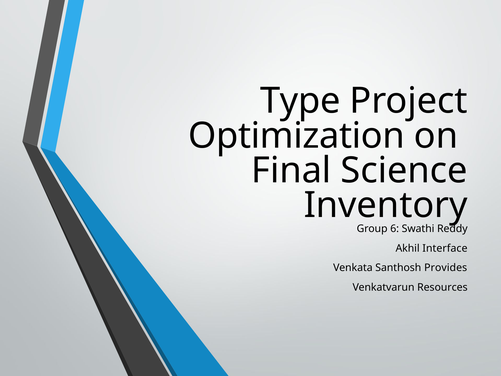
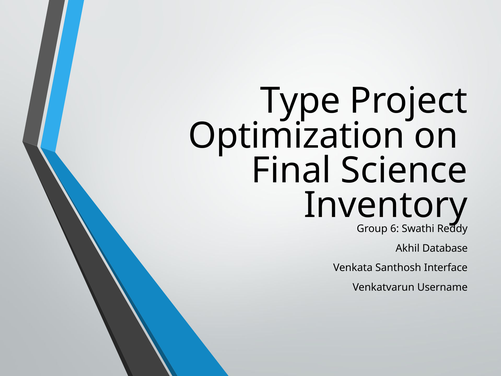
Interface: Interface -> Database (445, 248)
Provides: Provides -> Interface (446, 268)
Resources: Resources -> Username (442, 287)
